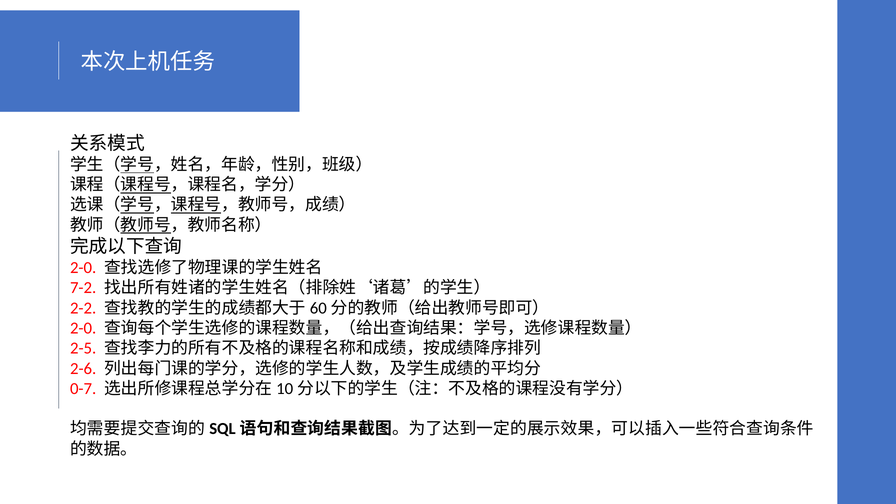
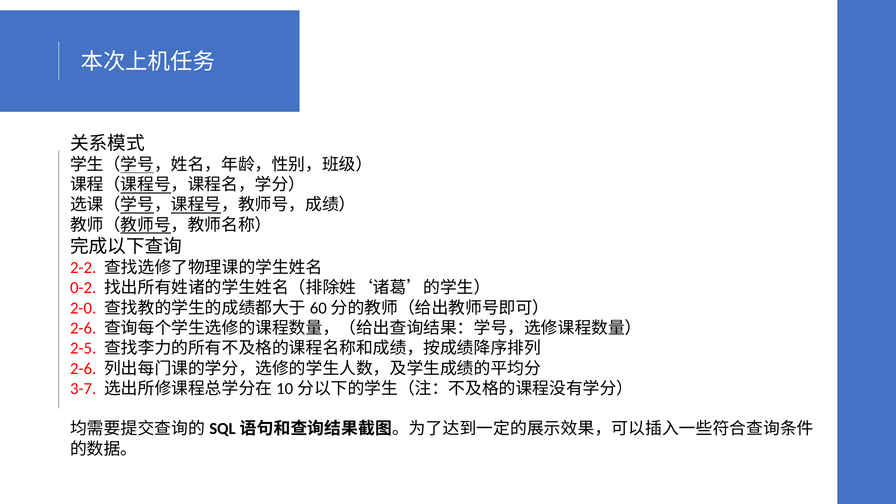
2-0: 2-0 -> 2-2 (83, 268)
7-2: 7-2 -> 0-2 (83, 288)
2-2: 2-2 -> 2-0 (83, 308)
2-0: 2-0 -> 2-6 (83, 328)
0-7: 0-7 -> 3-7 (83, 389)
